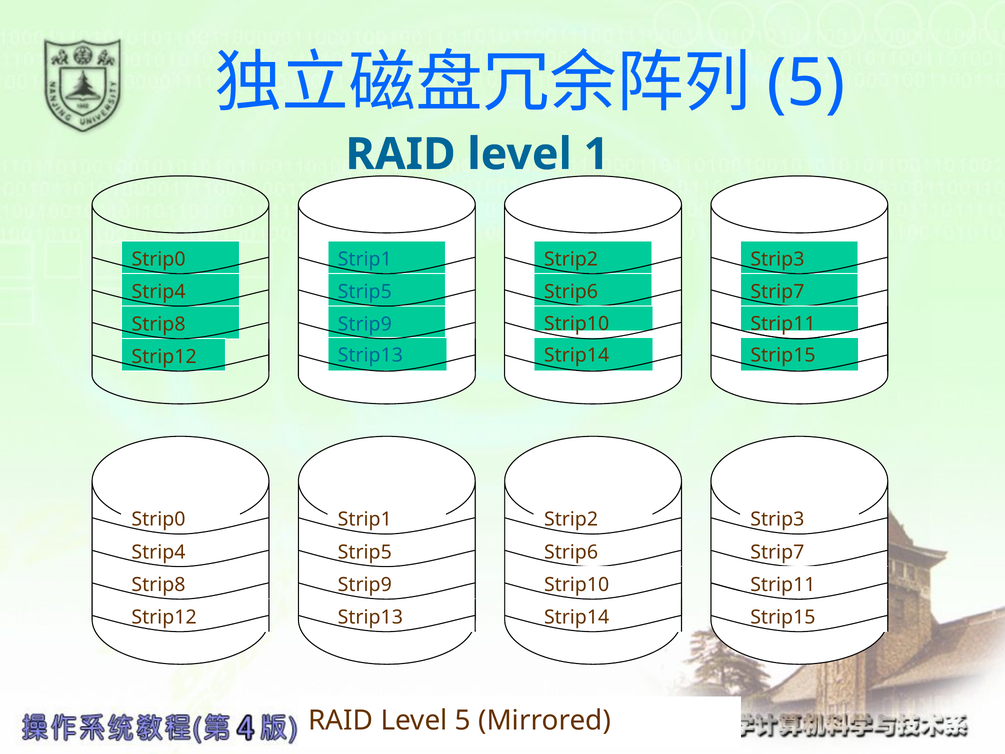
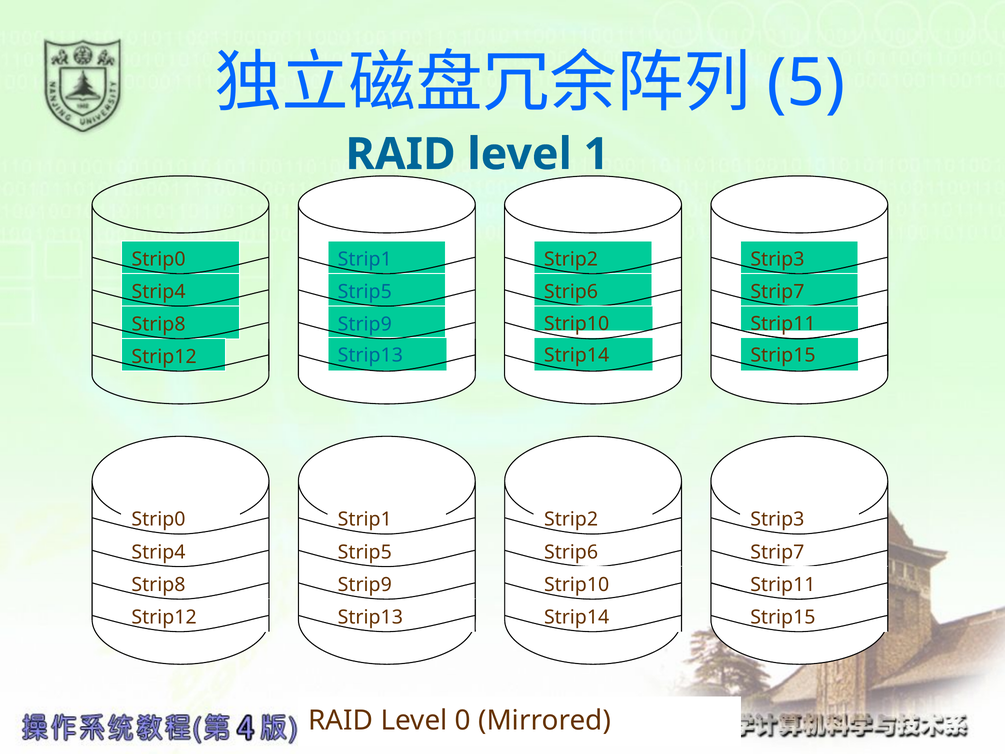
Level 5: 5 -> 0 (463, 720)
